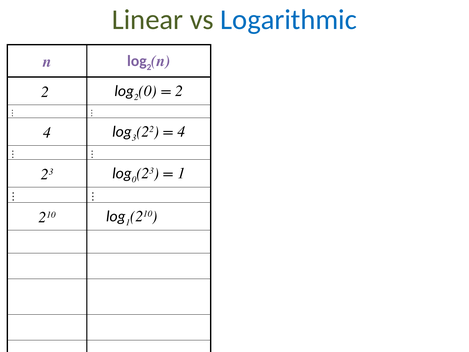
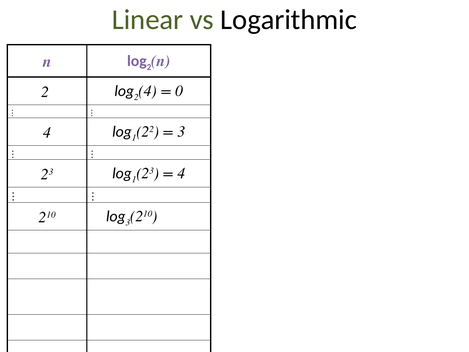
Logarithmic colour: blue -> black (289, 20)
2 0: 0 -> 4 (148, 91)
2: 2 -> 0 (179, 91)
3: 3 -> 1 (134, 138)
4: 4 -> 3 (181, 132)
0: 0 -> 1 (134, 179)
1: 1 -> 4 (181, 173)
1: 1 -> 3 (128, 222)
